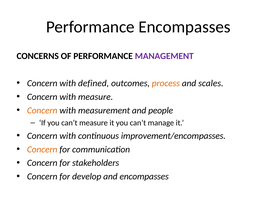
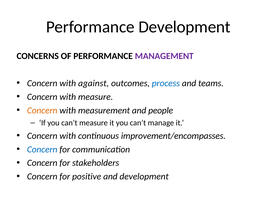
Performance Encompasses: Encompasses -> Development (185, 27)
defined: defined -> against (94, 83)
process colour: orange -> blue (166, 83)
scales: scales -> teams (211, 83)
Concern colour: orange -> blue (42, 149)
develop: develop -> positive (87, 176)
and encompasses: encompasses -> development (144, 176)
